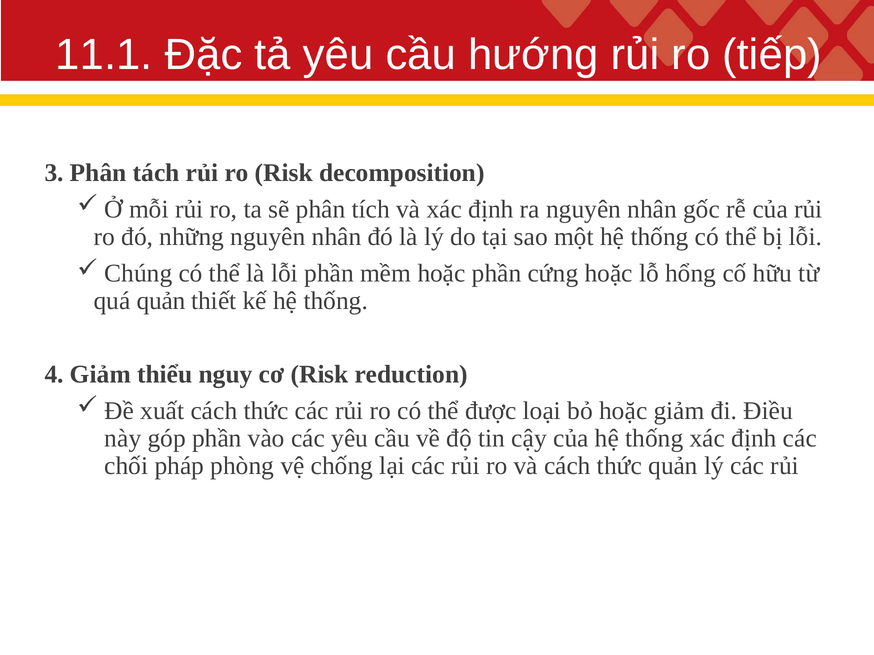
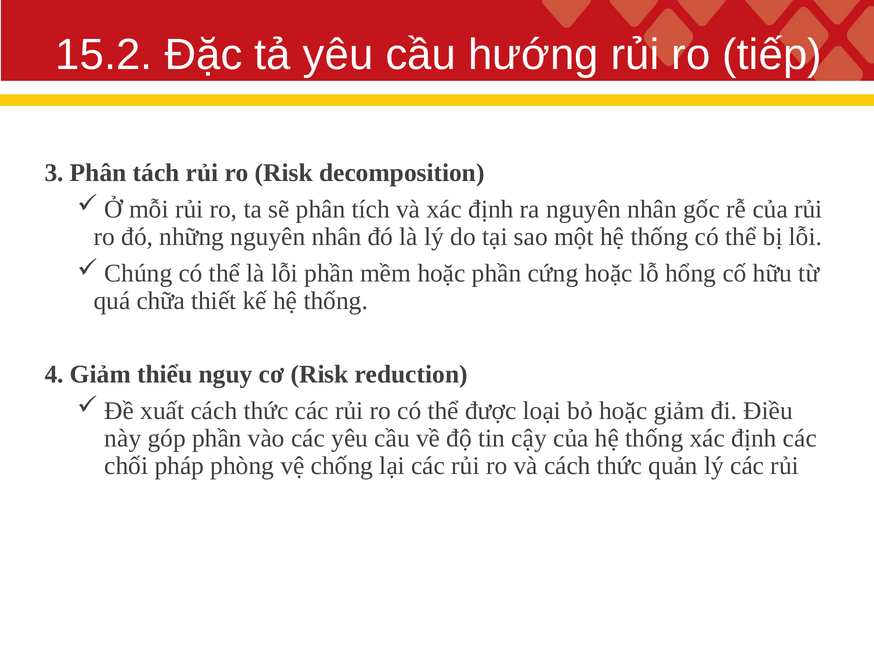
11.1: 11.1 -> 15.2 (104, 55)
quá quản: quản -> chữa (161, 301)
